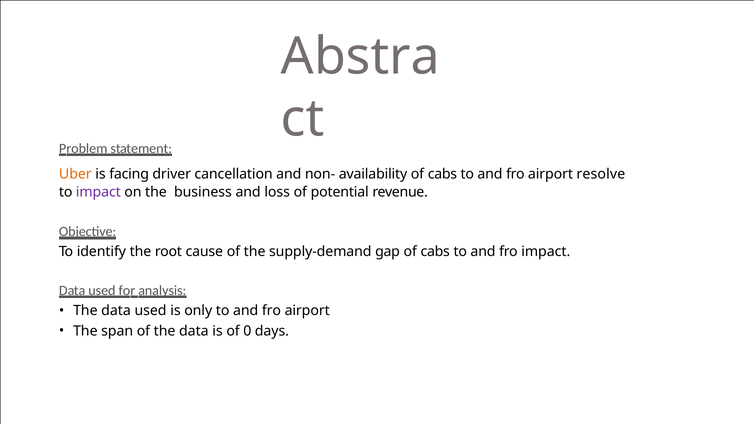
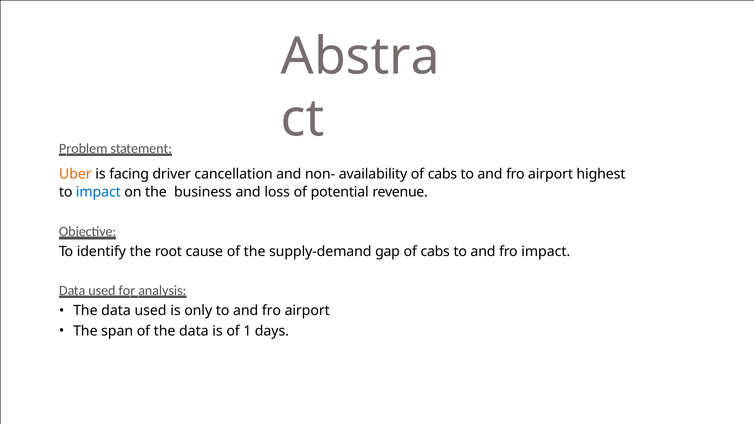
resolve: resolve -> highest (601, 174)
impact colour: purple -> blue (98, 192)
0: 0 -> 1 (247, 331)
